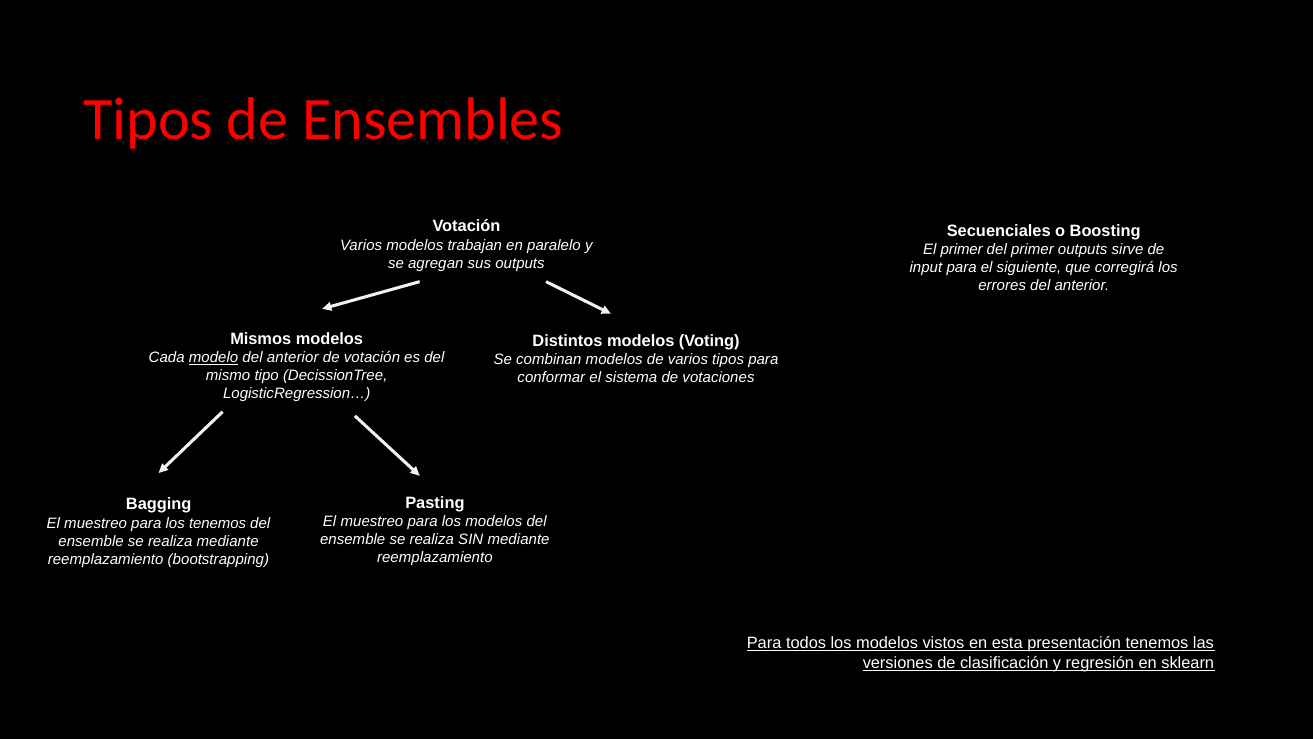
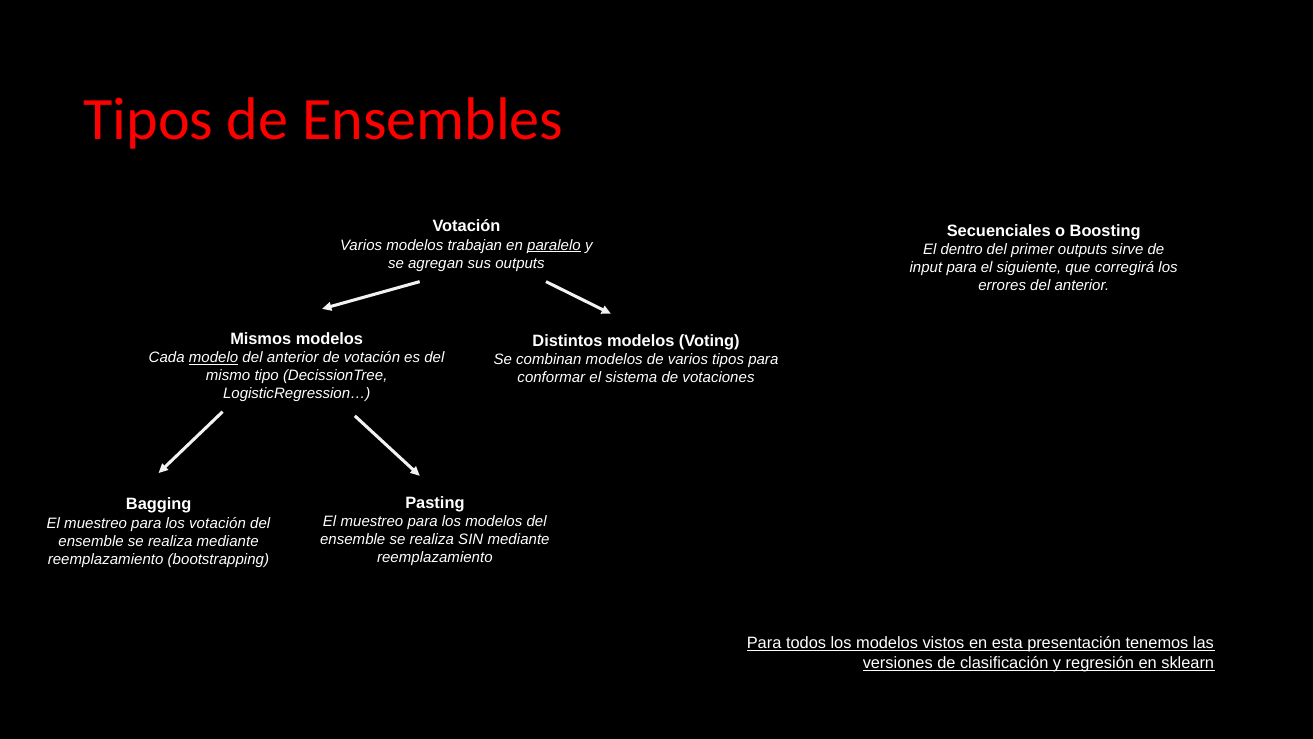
paralelo underline: none -> present (554, 245)
El primer: primer -> dentro (962, 250)
los tenemos: tenemos -> votación (218, 523)
